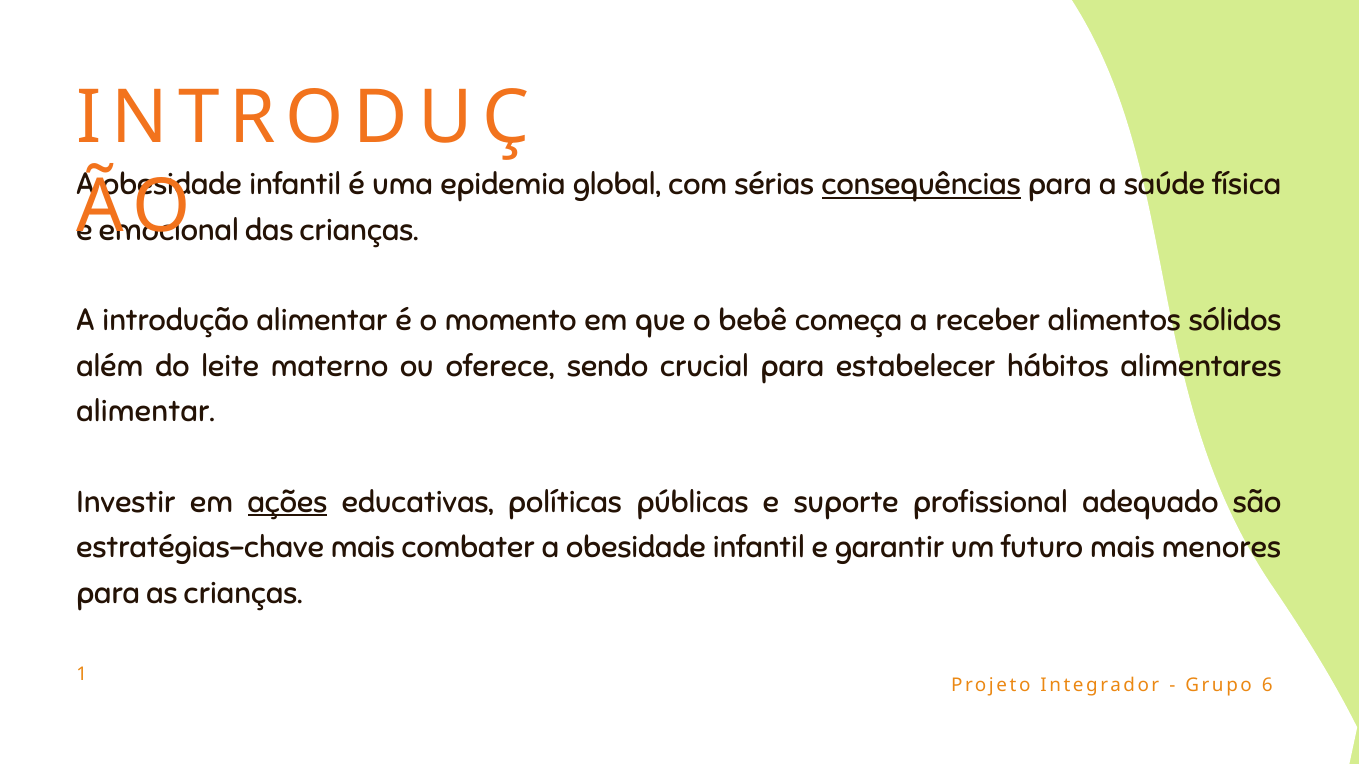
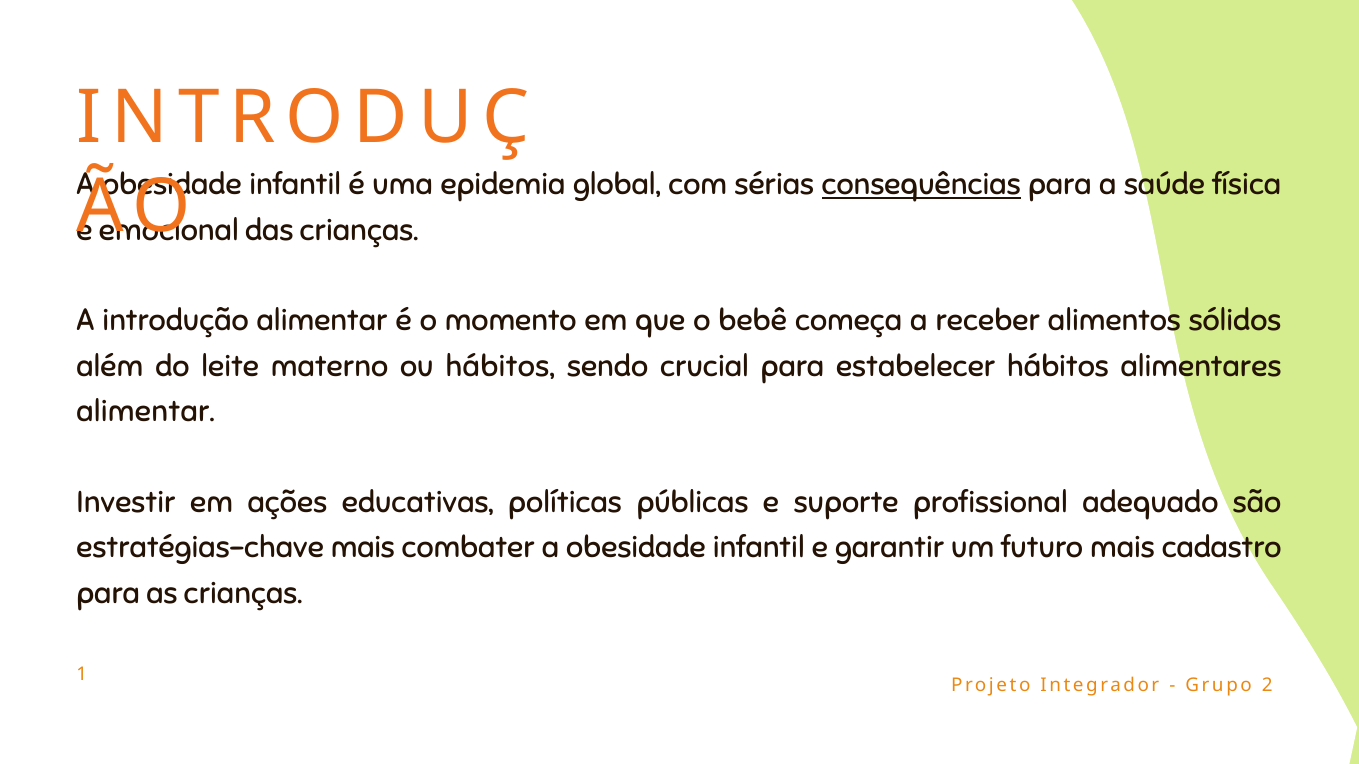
ou oferece: oferece -> hábitos (500, 366)
ações underline: present -> none (287, 503)
menores: menores -> cadastro (1222, 548)
6: 6 -> 2 (1267, 686)
